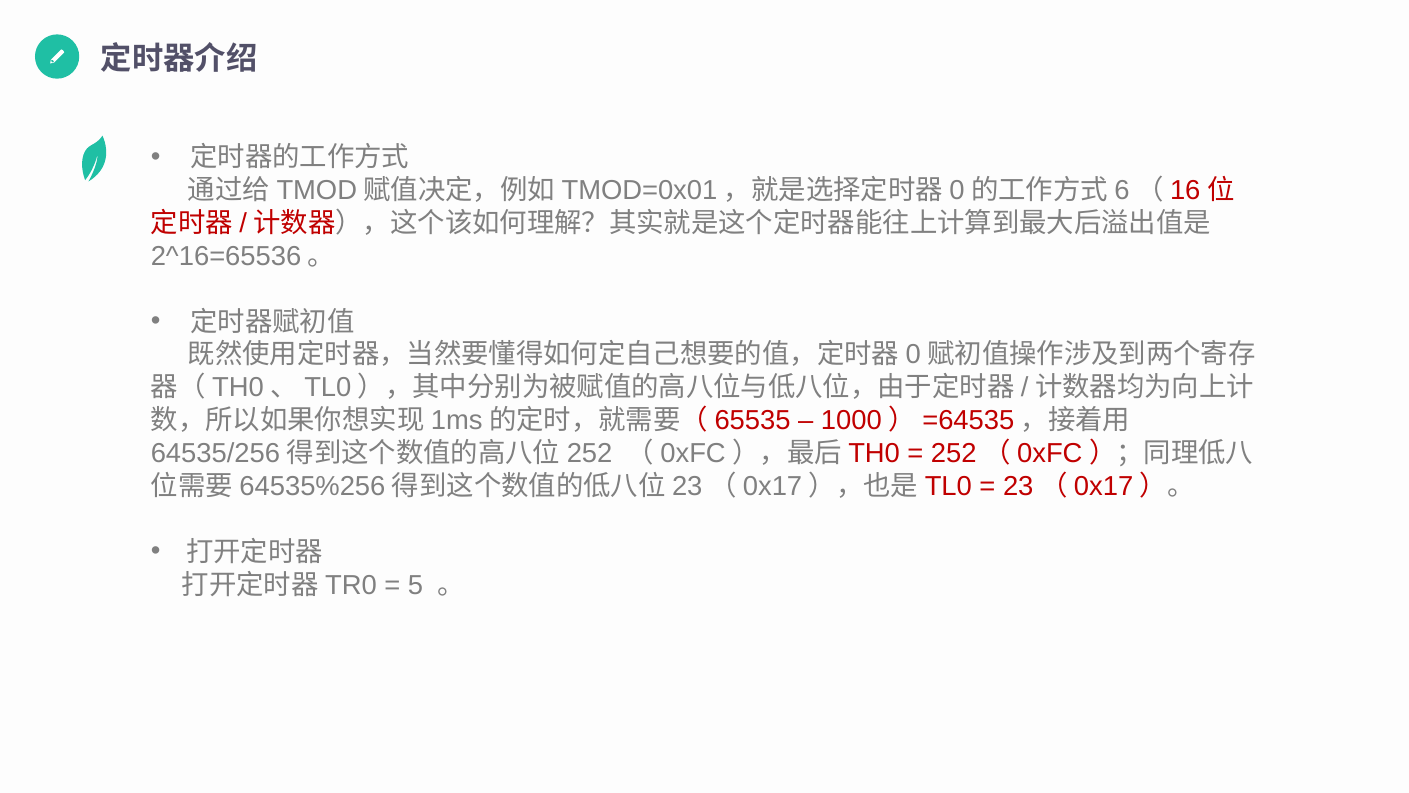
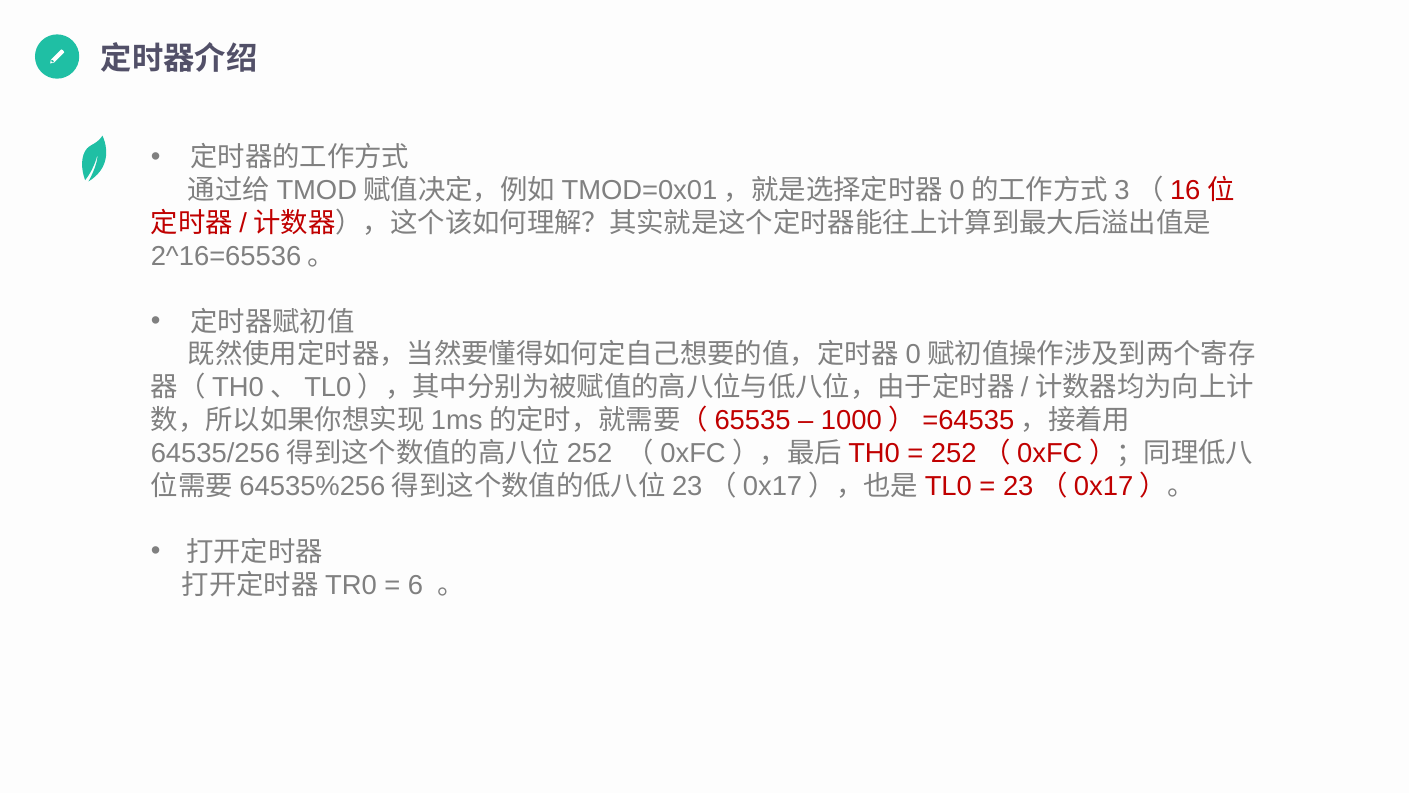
6: 6 -> 3 (1122, 190)
5: 5 -> 6 (416, 585)
